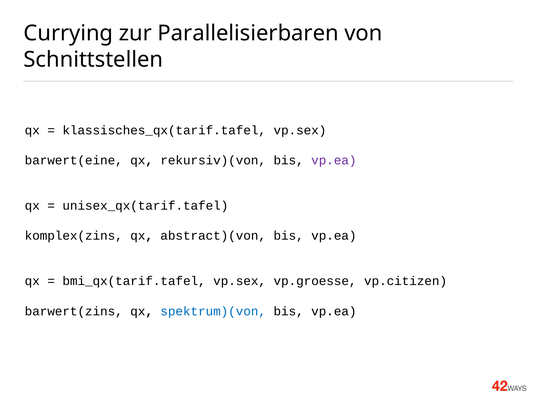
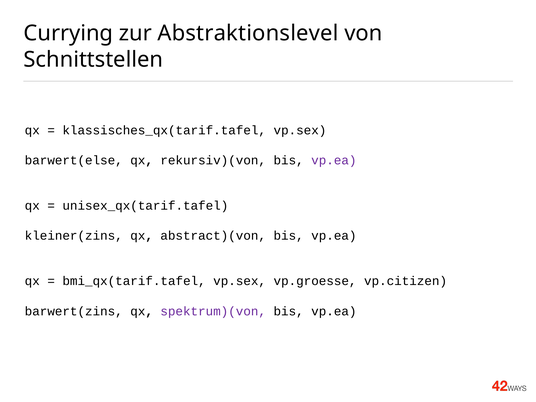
Parallelisierbaren: Parallelisierbaren -> Abstraktionslevel (248, 33)
barwert(eine: barwert(eine -> barwert(else (74, 160)
komplex(zins: komplex(zins -> kleiner(zins (74, 236)
spektrum)(von colour: blue -> purple (213, 311)
